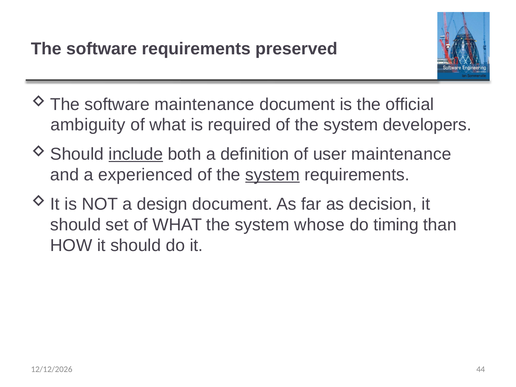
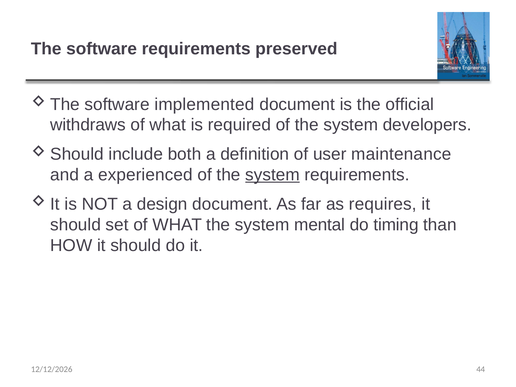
software maintenance: maintenance -> implemented (204, 104)
ambiguity: ambiguity -> withdraws (88, 125)
include underline: present -> none (136, 154)
decision: decision -> requires (383, 204)
whose: whose -> mental (320, 225)
